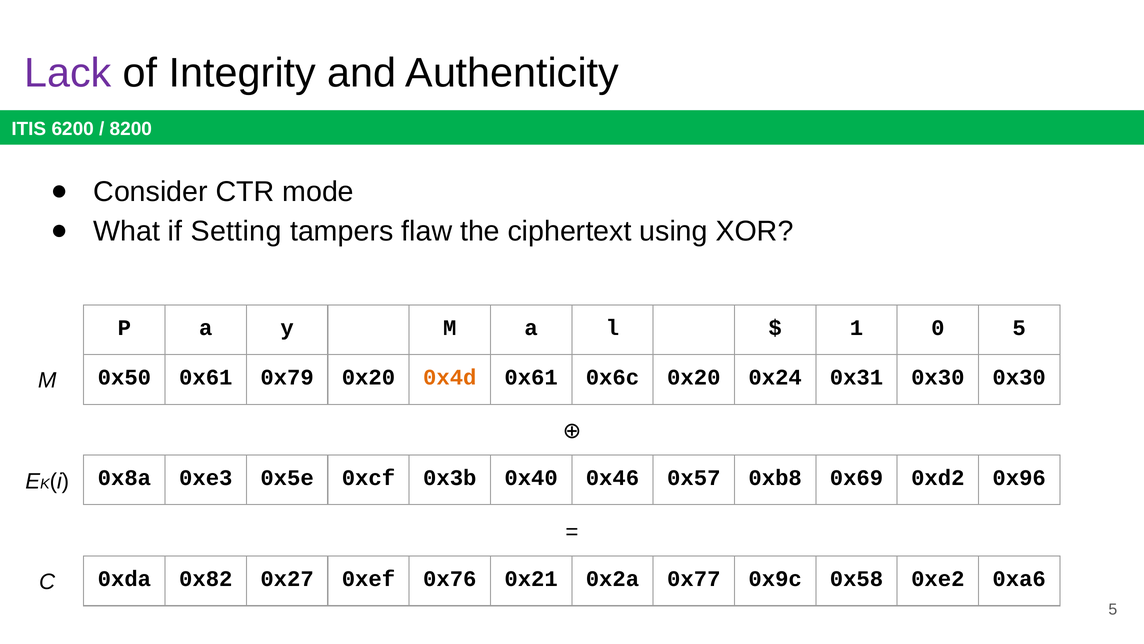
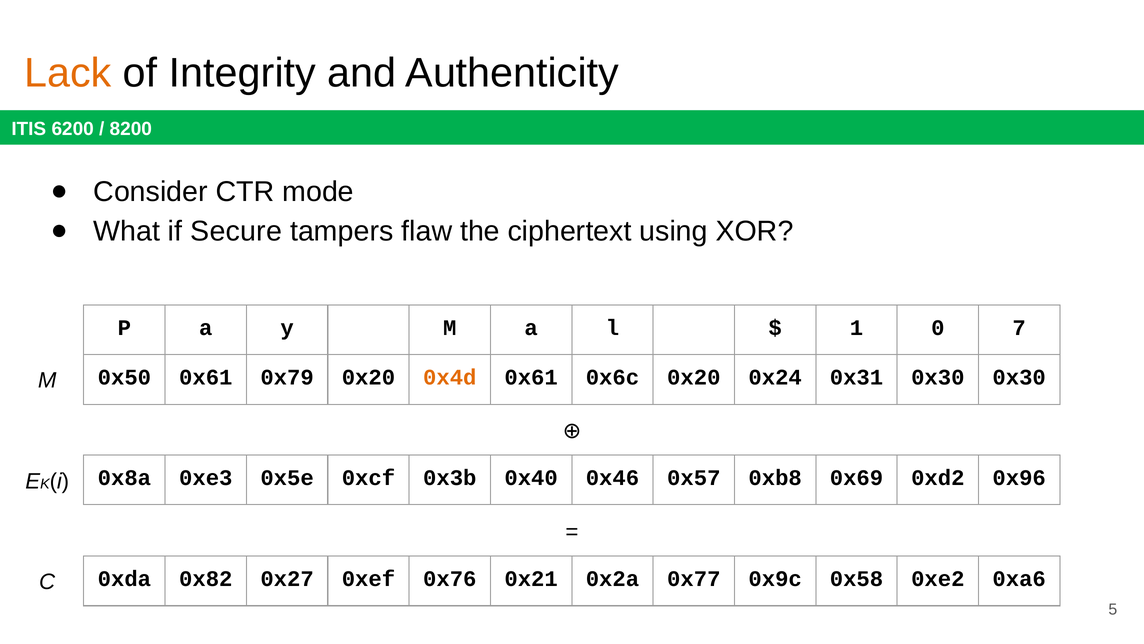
Lack colour: purple -> orange (68, 73)
Setting: Setting -> Secure (236, 231)
0 5: 5 -> 7 (1019, 327)
